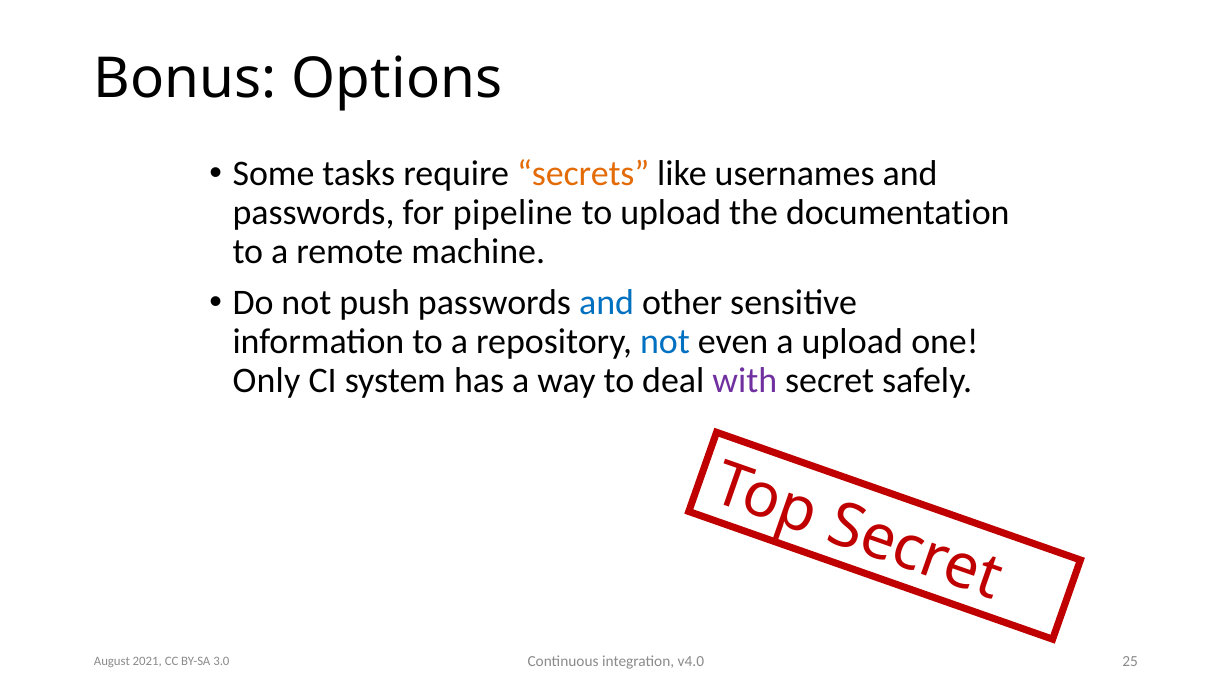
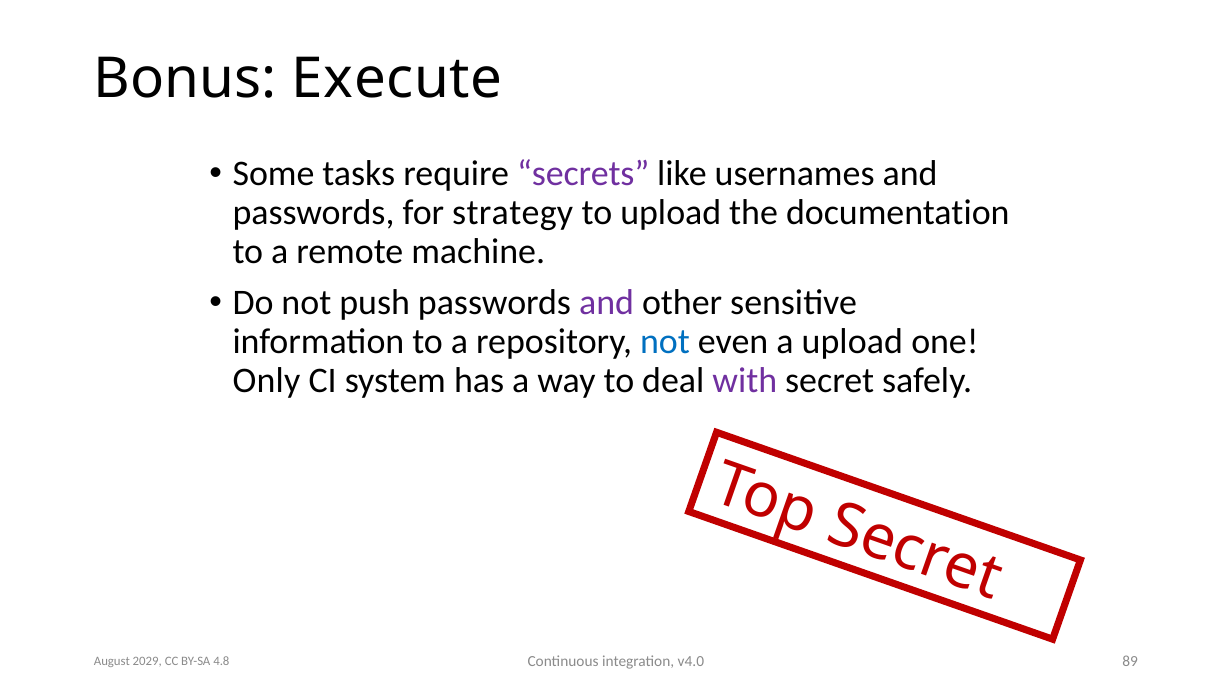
Options: Options -> Execute (397, 79)
secrets colour: orange -> purple (583, 174)
pipeline: pipeline -> strategy (513, 213)
and colour: blue -> purple (607, 303)
25: 25 -> 89 (1130, 662)
2021: 2021 -> 2029 (147, 662)
3.0: 3.0 -> 4.8 (221, 662)
